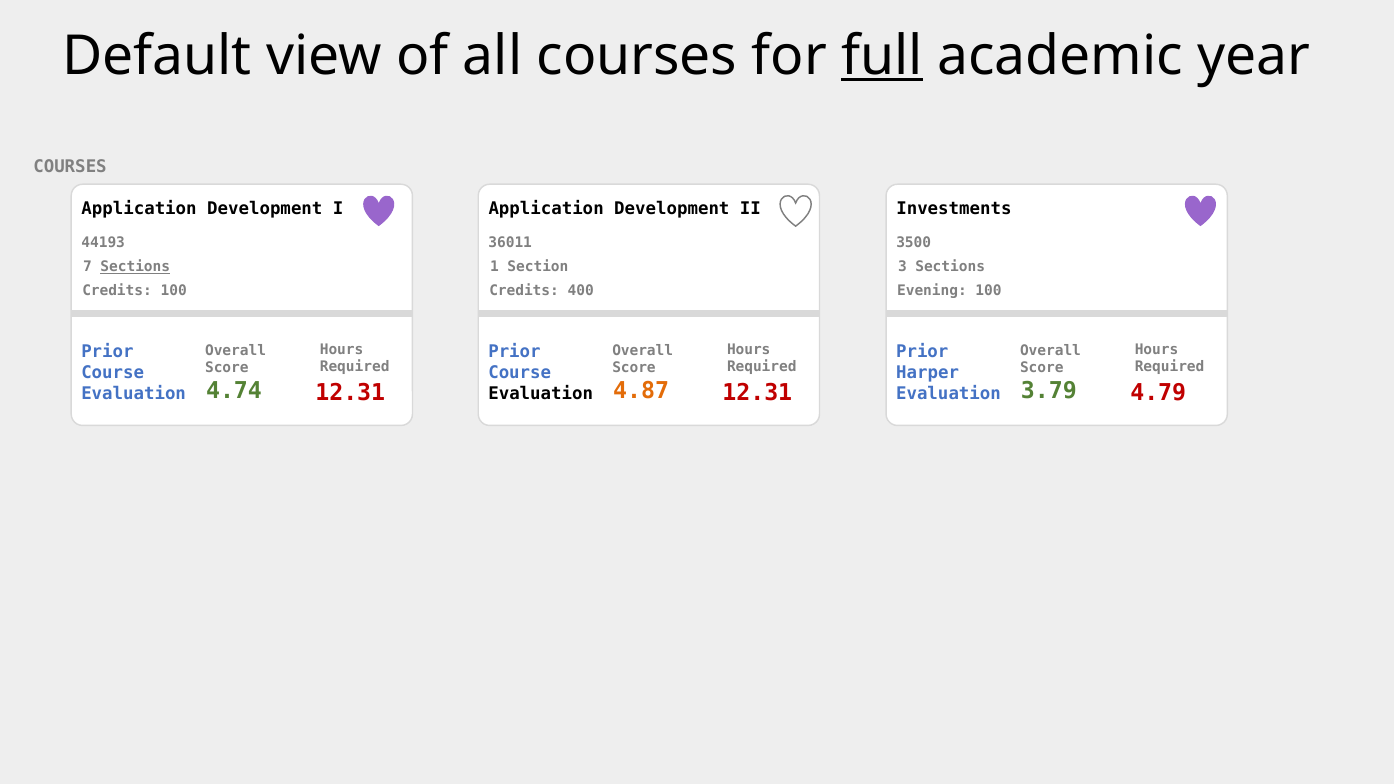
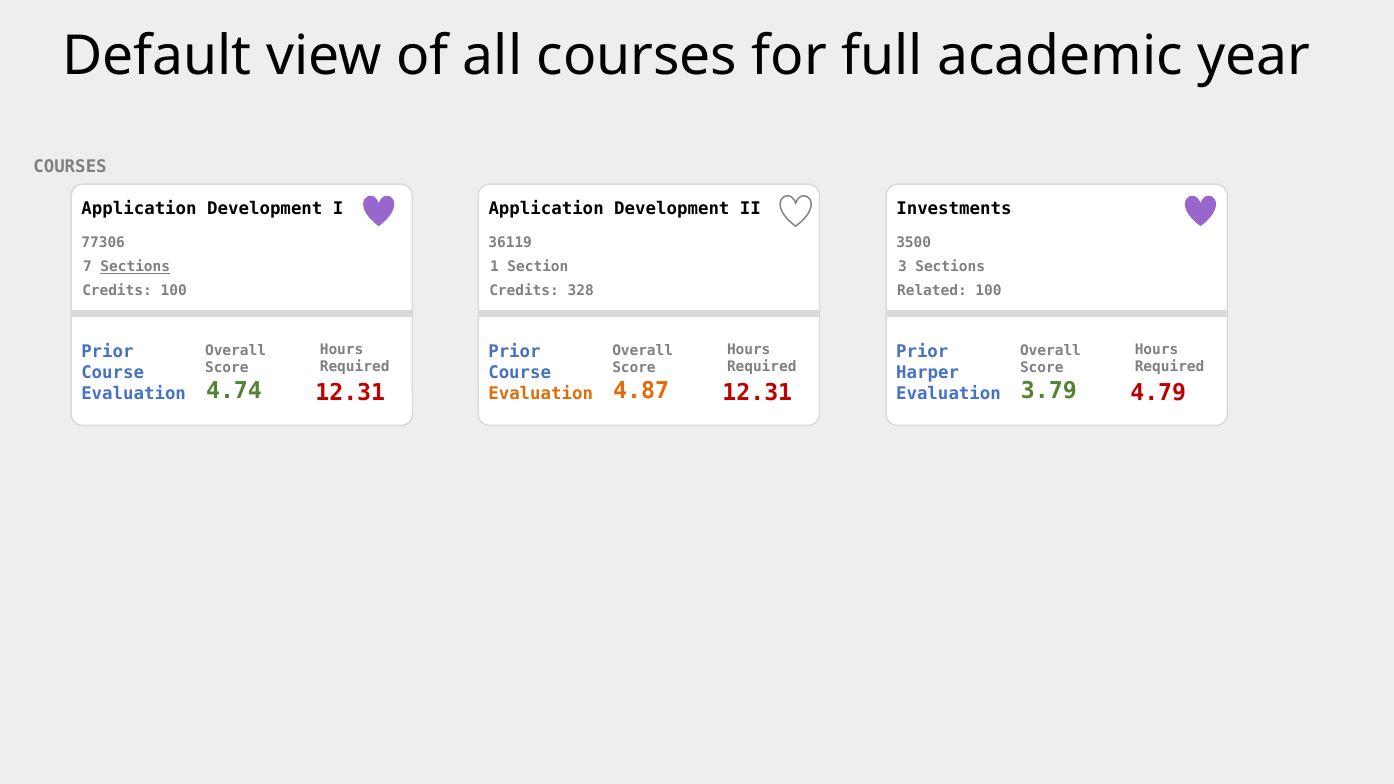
full underline: present -> none (882, 56)
44193: 44193 -> 77306 (103, 243)
36011: 36011 -> 36119 (510, 243)
400: 400 -> 328 (581, 290)
Evening: Evening -> Related (932, 290)
Evaluation colour: black -> orange (541, 394)
